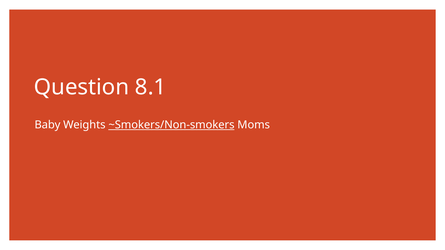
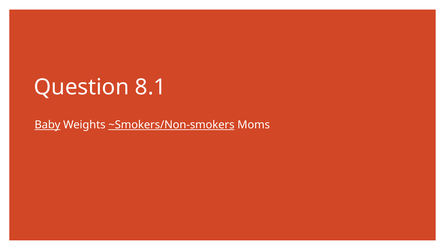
Baby underline: none -> present (47, 125)
